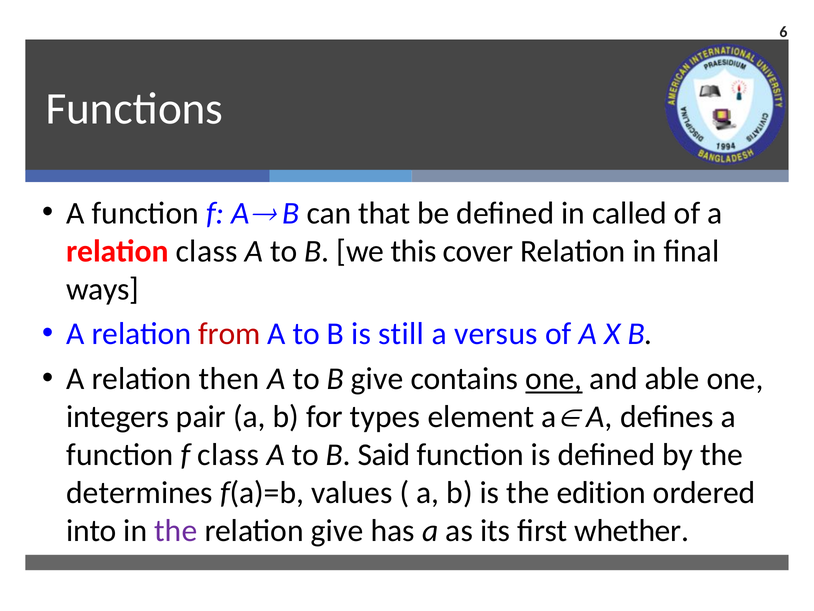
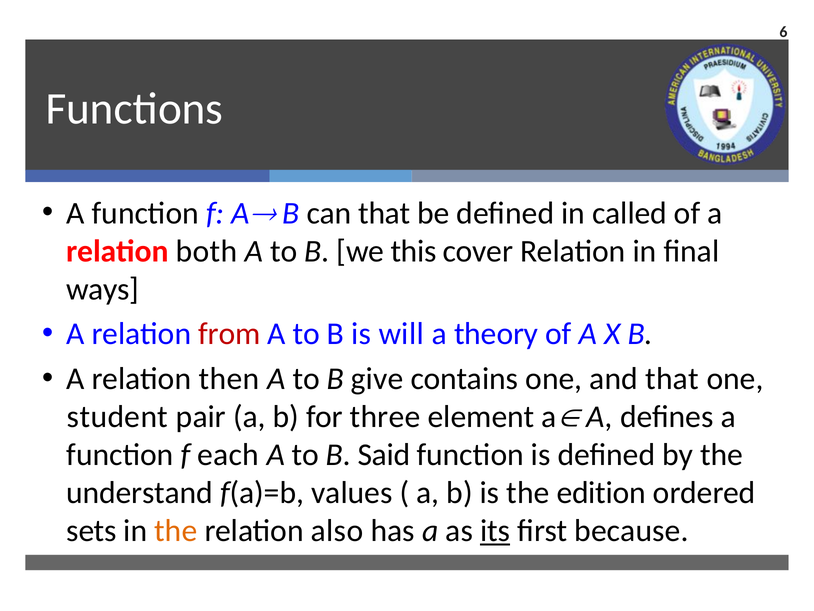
relation class: class -> both (207, 251)
still: still -> will (401, 334)
versus: versus -> theory (496, 334)
one underline: present -> none (554, 379)
and able: able -> that (672, 379)
integers: integers -> student (118, 417)
types: types -> three (385, 417)
f class: class -> each (228, 455)
determines: determines -> understand (140, 493)
into: into -> sets (92, 531)
the colour: purple -> orange (176, 531)
relation give: give -> also (337, 531)
its underline: none -> present (495, 531)
whether: whether -> because (631, 531)
